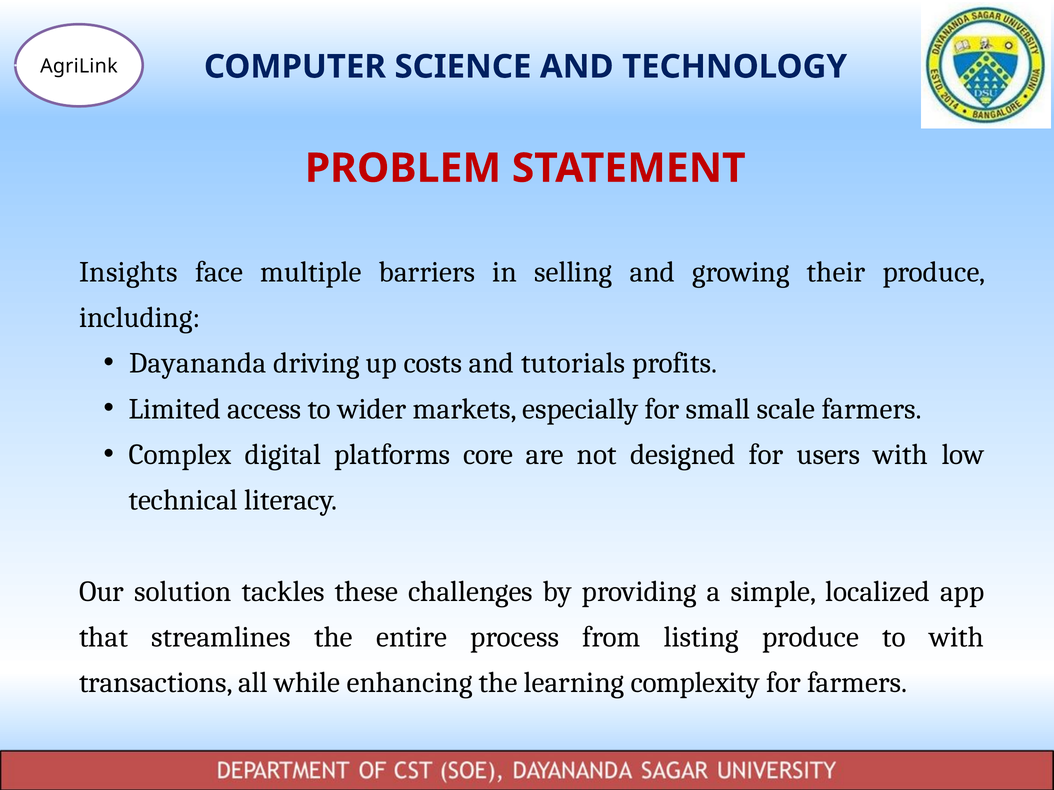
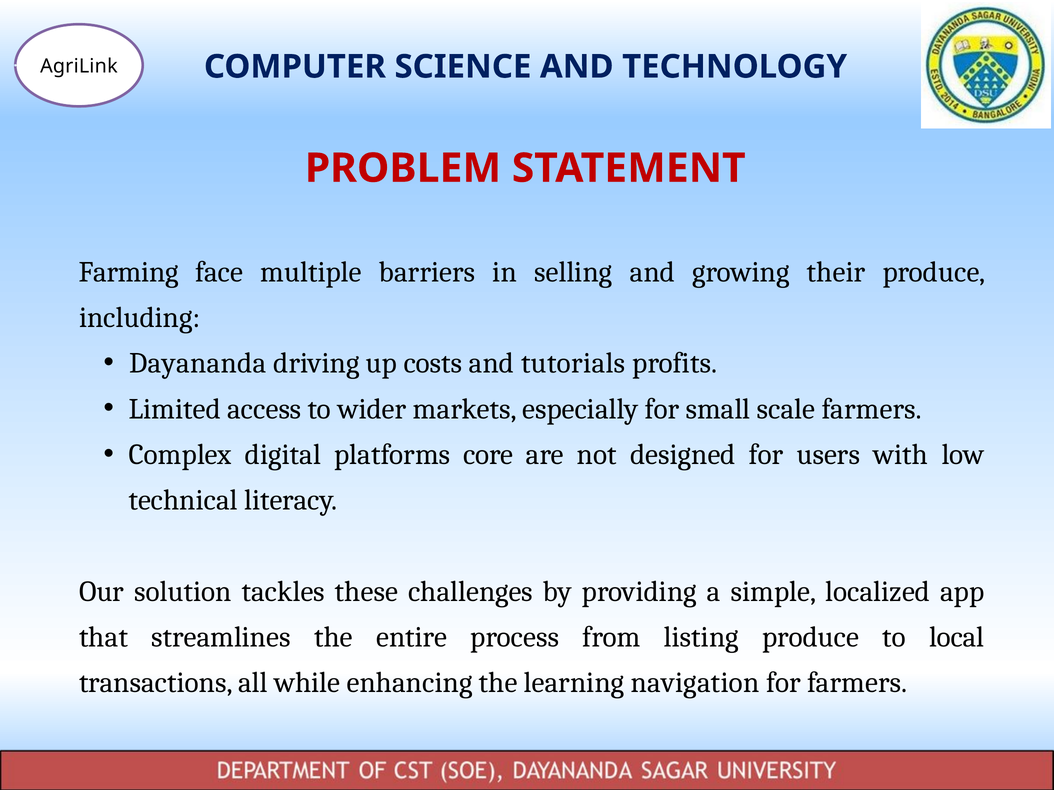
Insights: Insights -> Farming (129, 272)
to with: with -> local (957, 638)
complexity: complexity -> navigation (695, 683)
